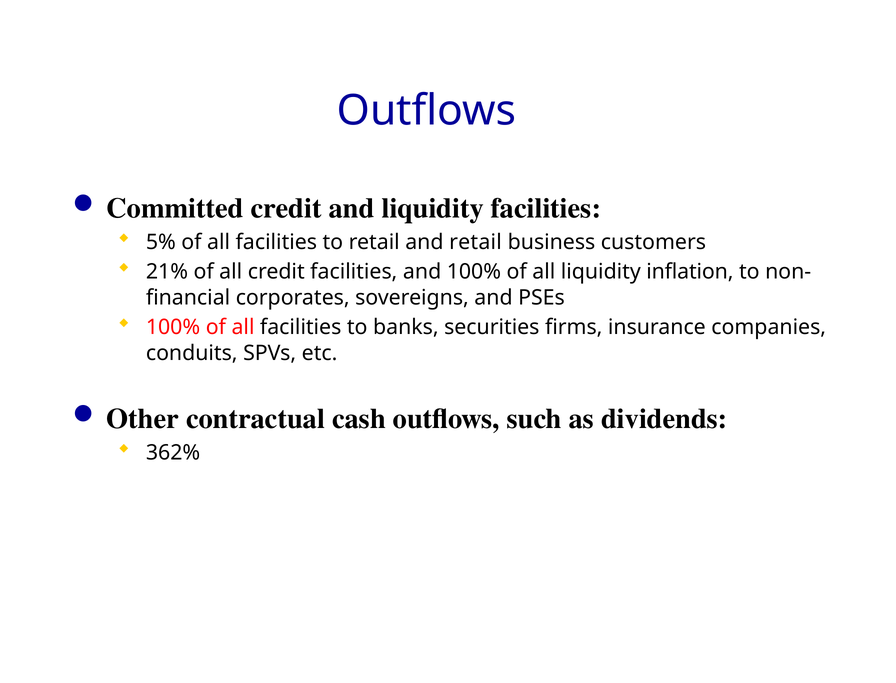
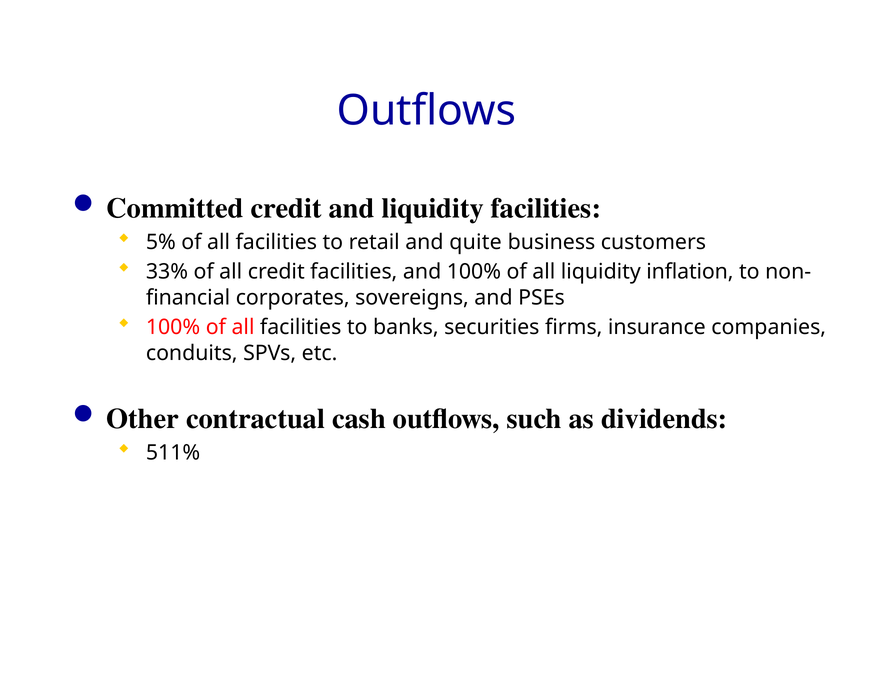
and retail: retail -> quite (476, 242)
21%: 21% -> 33% (167, 272)
362%: 362% -> 511% (173, 452)
